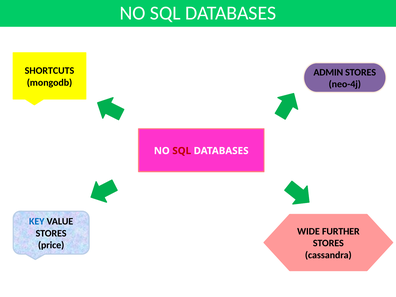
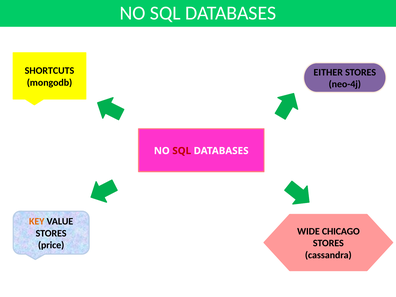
ADMIN: ADMIN -> EITHER (328, 72)
KEY colour: blue -> orange (37, 221)
FURTHER: FURTHER -> CHICAGO (341, 231)
